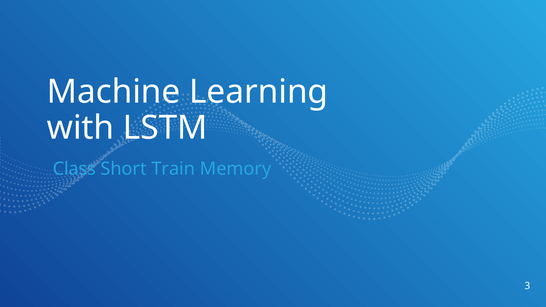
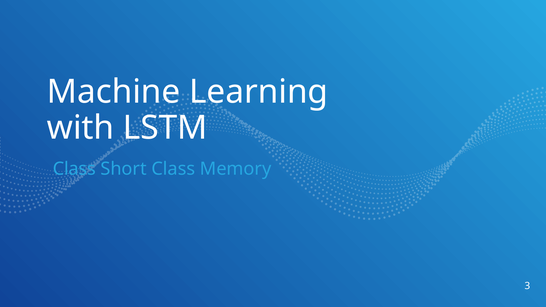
Short Train: Train -> Class (173, 169)
